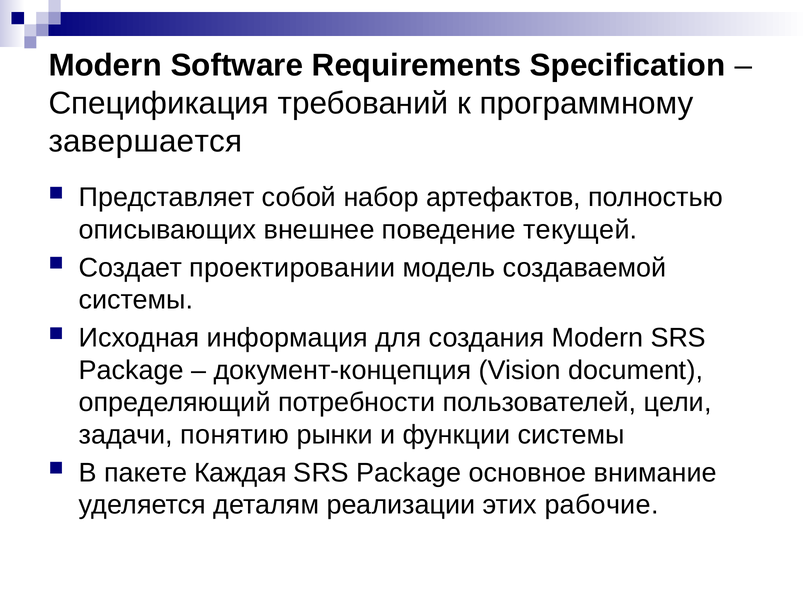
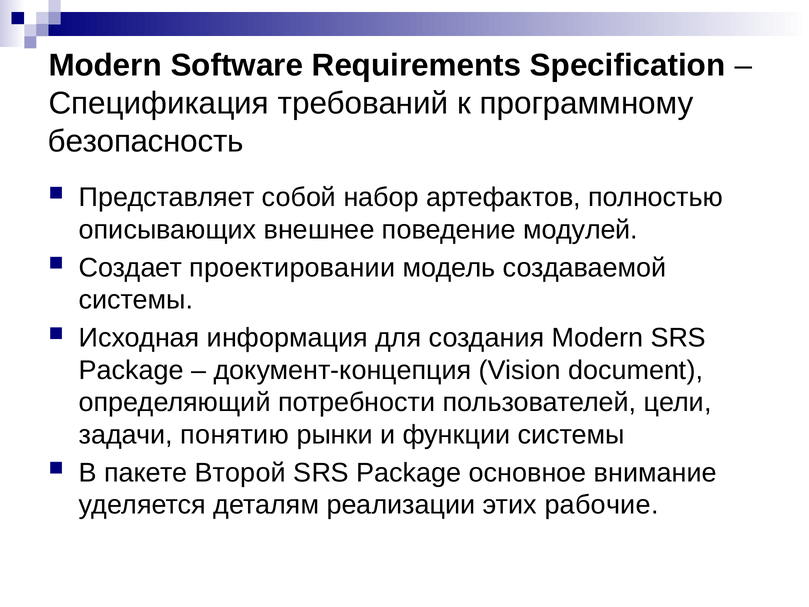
завершается: завершается -> безопасность (146, 141)
текущей: текущей -> модулей (580, 230)
Каждая: Каждая -> Второй (240, 472)
